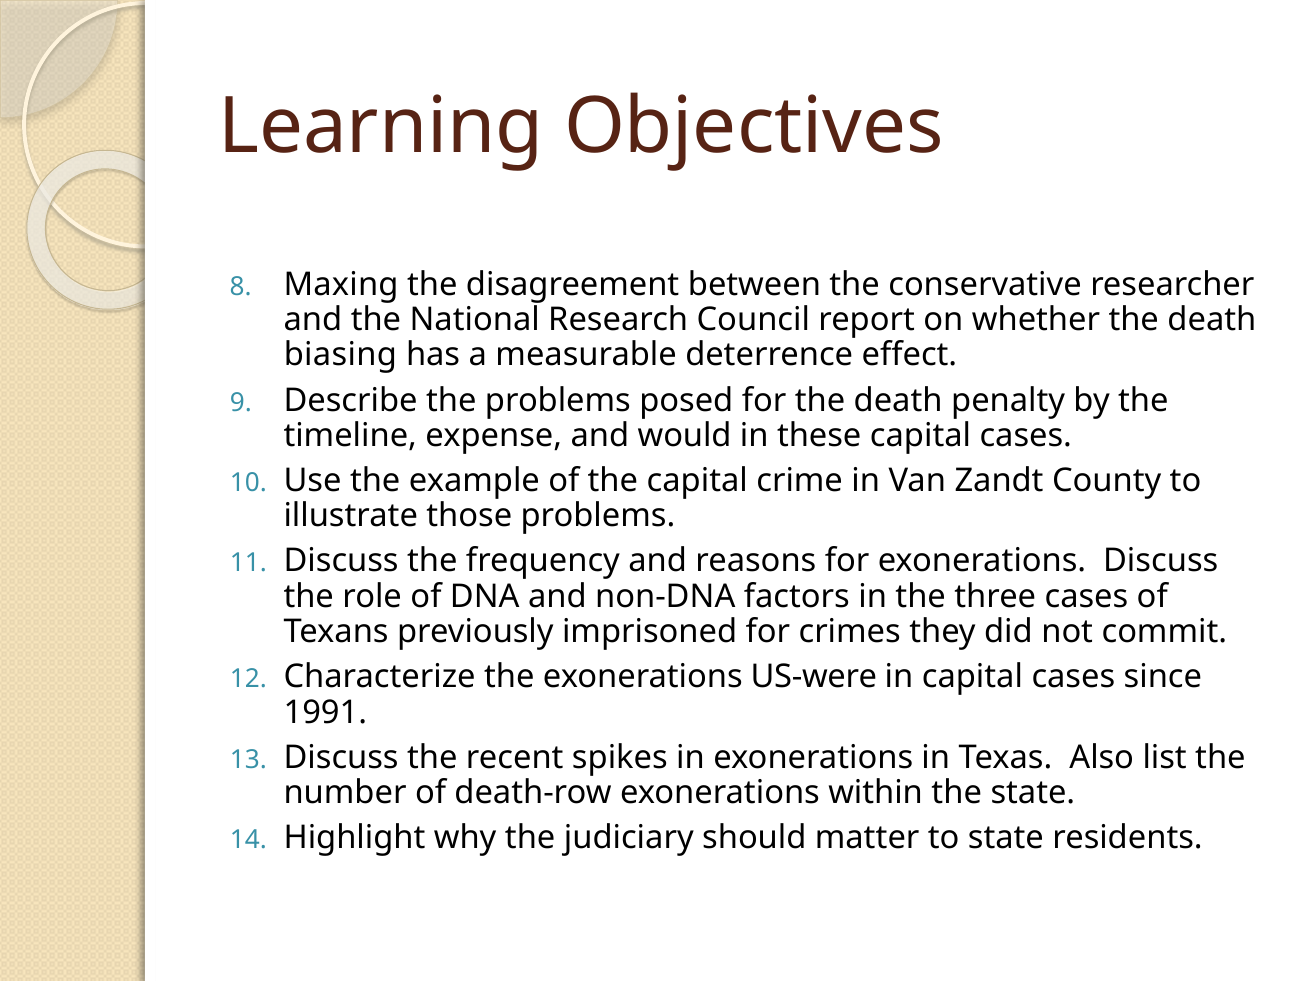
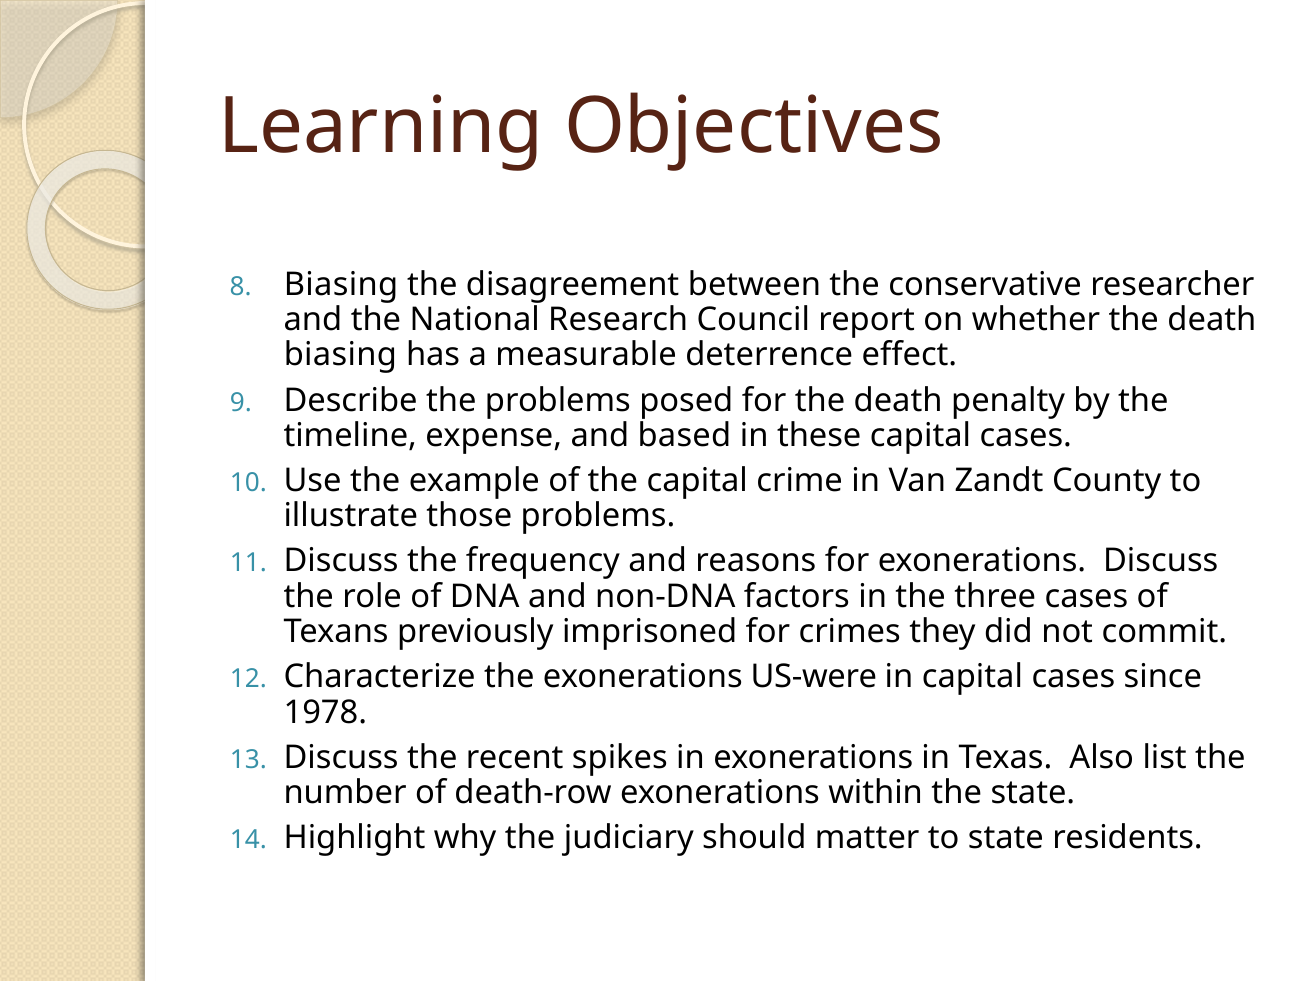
Maxing: Maxing -> Biasing (341, 284)
would: would -> based (684, 436)
1991: 1991 -> 1978 (325, 712)
